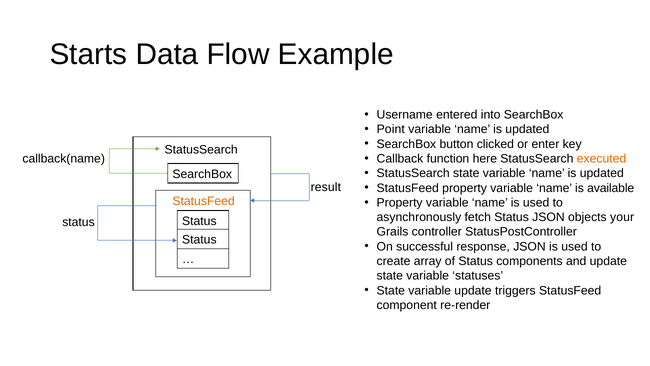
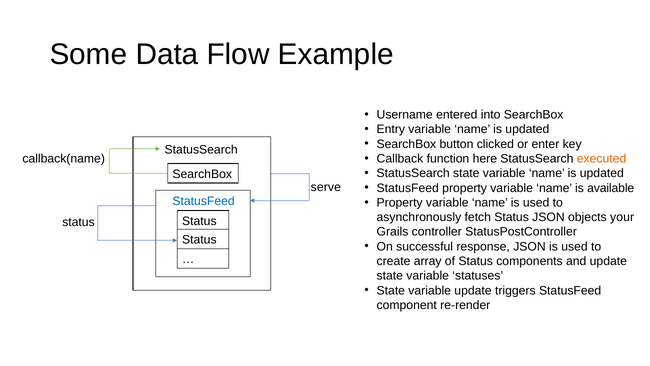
Starts: Starts -> Some (88, 55)
Point: Point -> Entry (391, 129)
result: result -> serve (326, 187)
StatusFeed colour: orange -> blue (204, 201)
